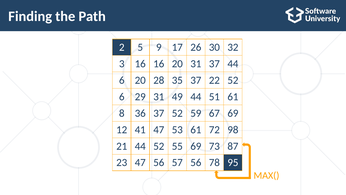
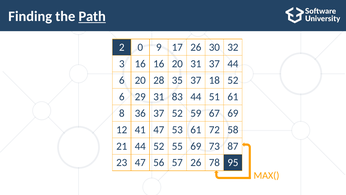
Path underline: none -> present (92, 16)
5: 5 -> 0 (140, 47)
22: 22 -> 18 (214, 80)
49: 49 -> 83 (177, 97)
98: 98 -> 58 (233, 129)
57 56: 56 -> 26 (196, 162)
